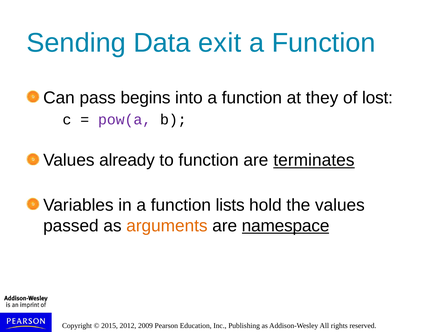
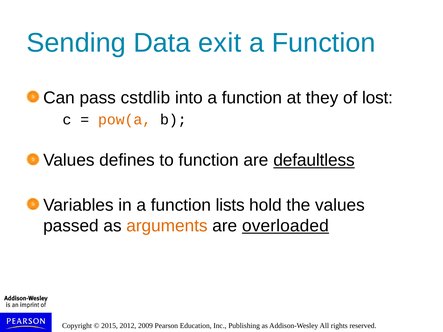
begins: begins -> cstdlib (145, 98)
pow(a colour: purple -> orange (125, 120)
already: already -> defines (127, 160)
terminates: terminates -> defaultless (314, 160)
namespace: namespace -> overloaded (285, 226)
